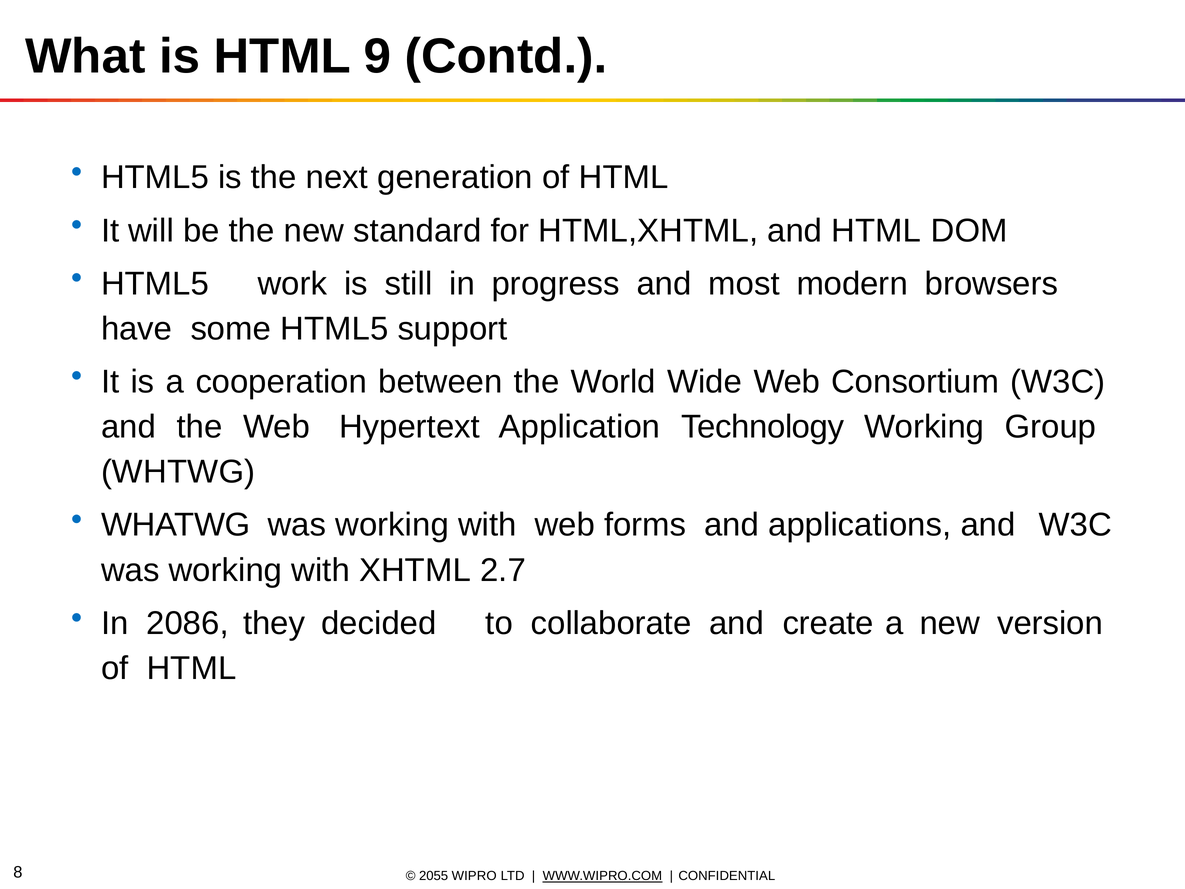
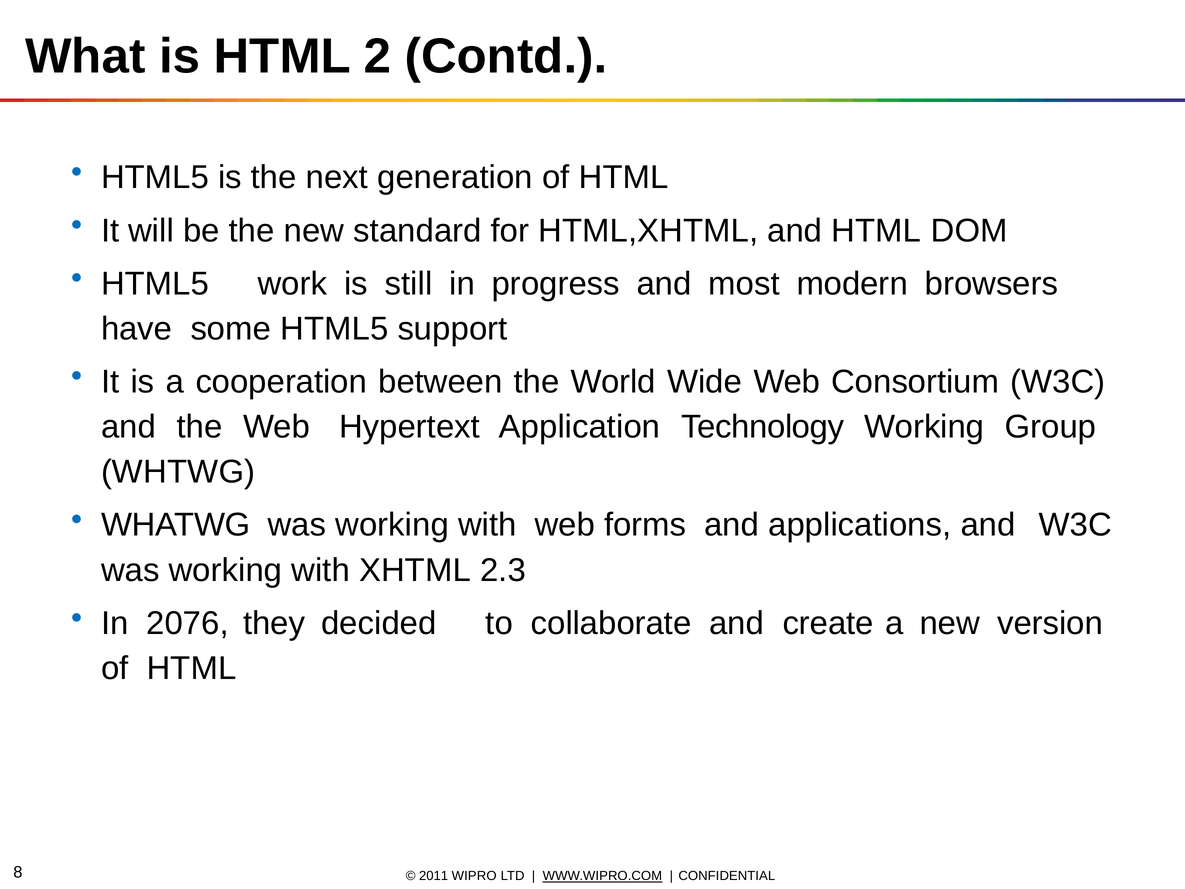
9: 9 -> 2 (377, 56)
2.7: 2.7 -> 2.3 (503, 570)
2086: 2086 -> 2076 (188, 623)
2055: 2055 -> 2011 (434, 876)
